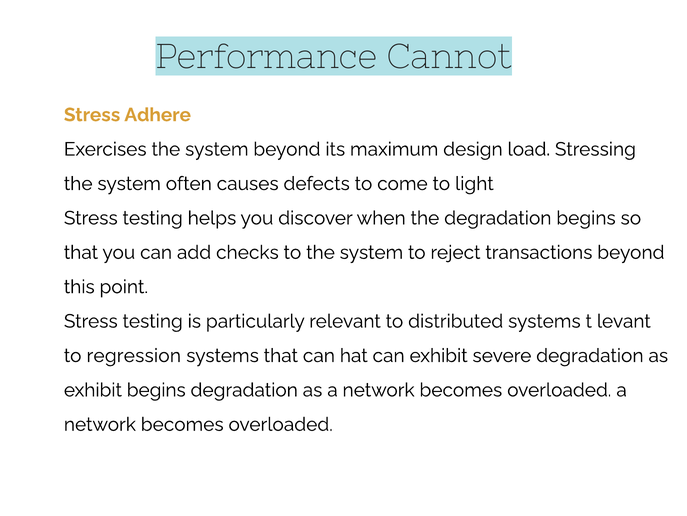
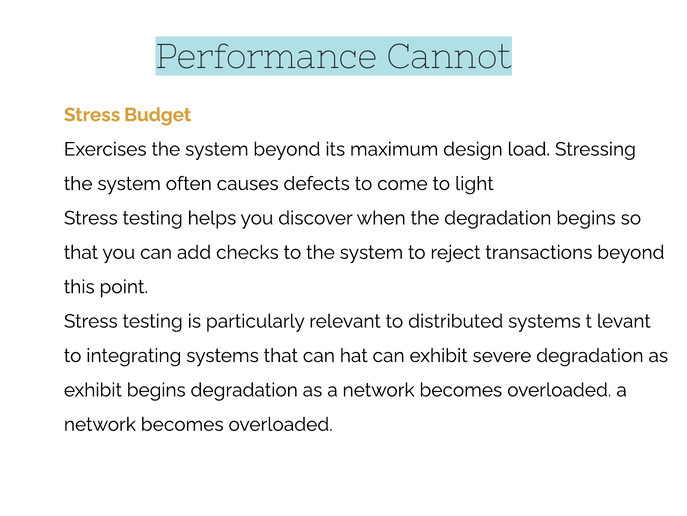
Adhere: Adhere -> Budget (158, 115)
regression: regression -> integrating (134, 355)
